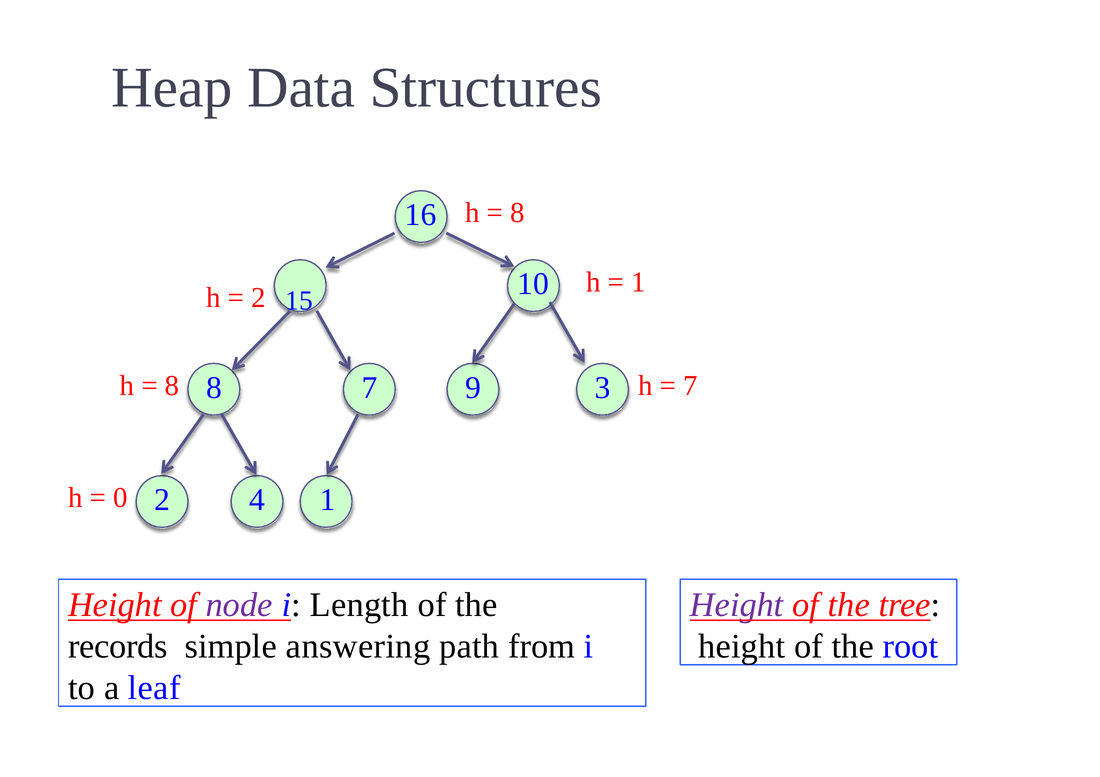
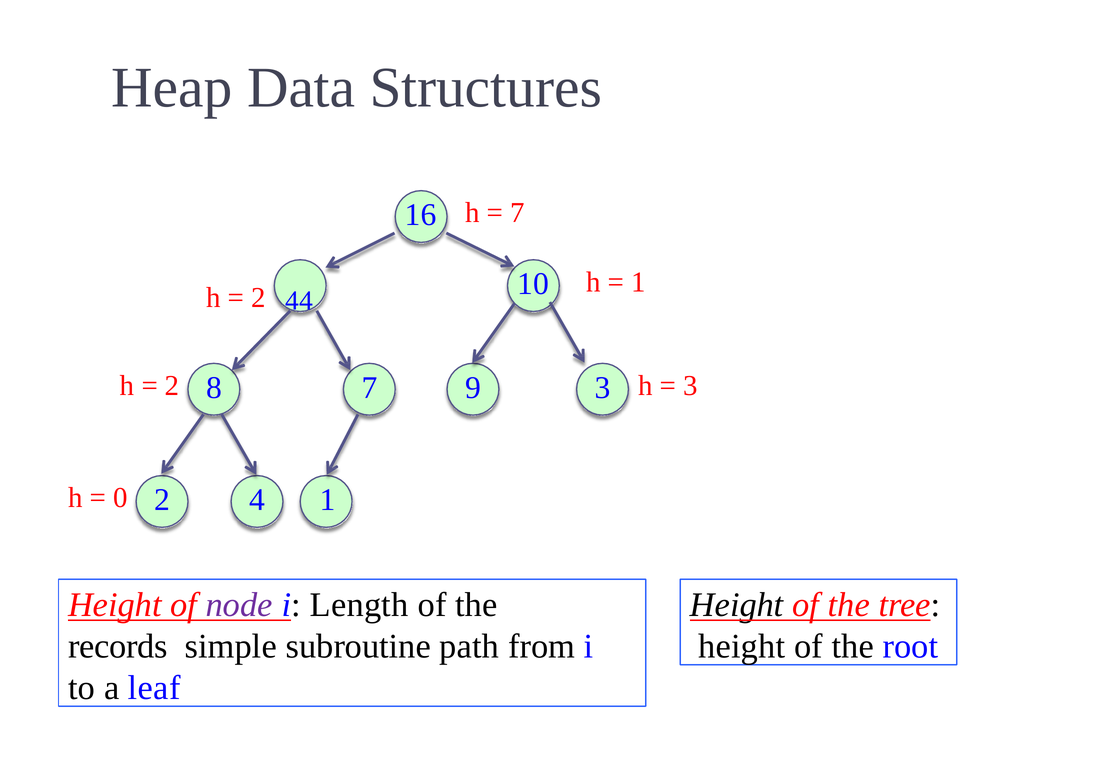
8: 8 -> 7 (518, 213)
15: 15 -> 44 (299, 301)
8: 8 -> 2 (172, 386)
7: 7 -> 3 (690, 386)
Height colour: purple -> black (737, 605)
answering: answering -> subroutine (358, 647)
